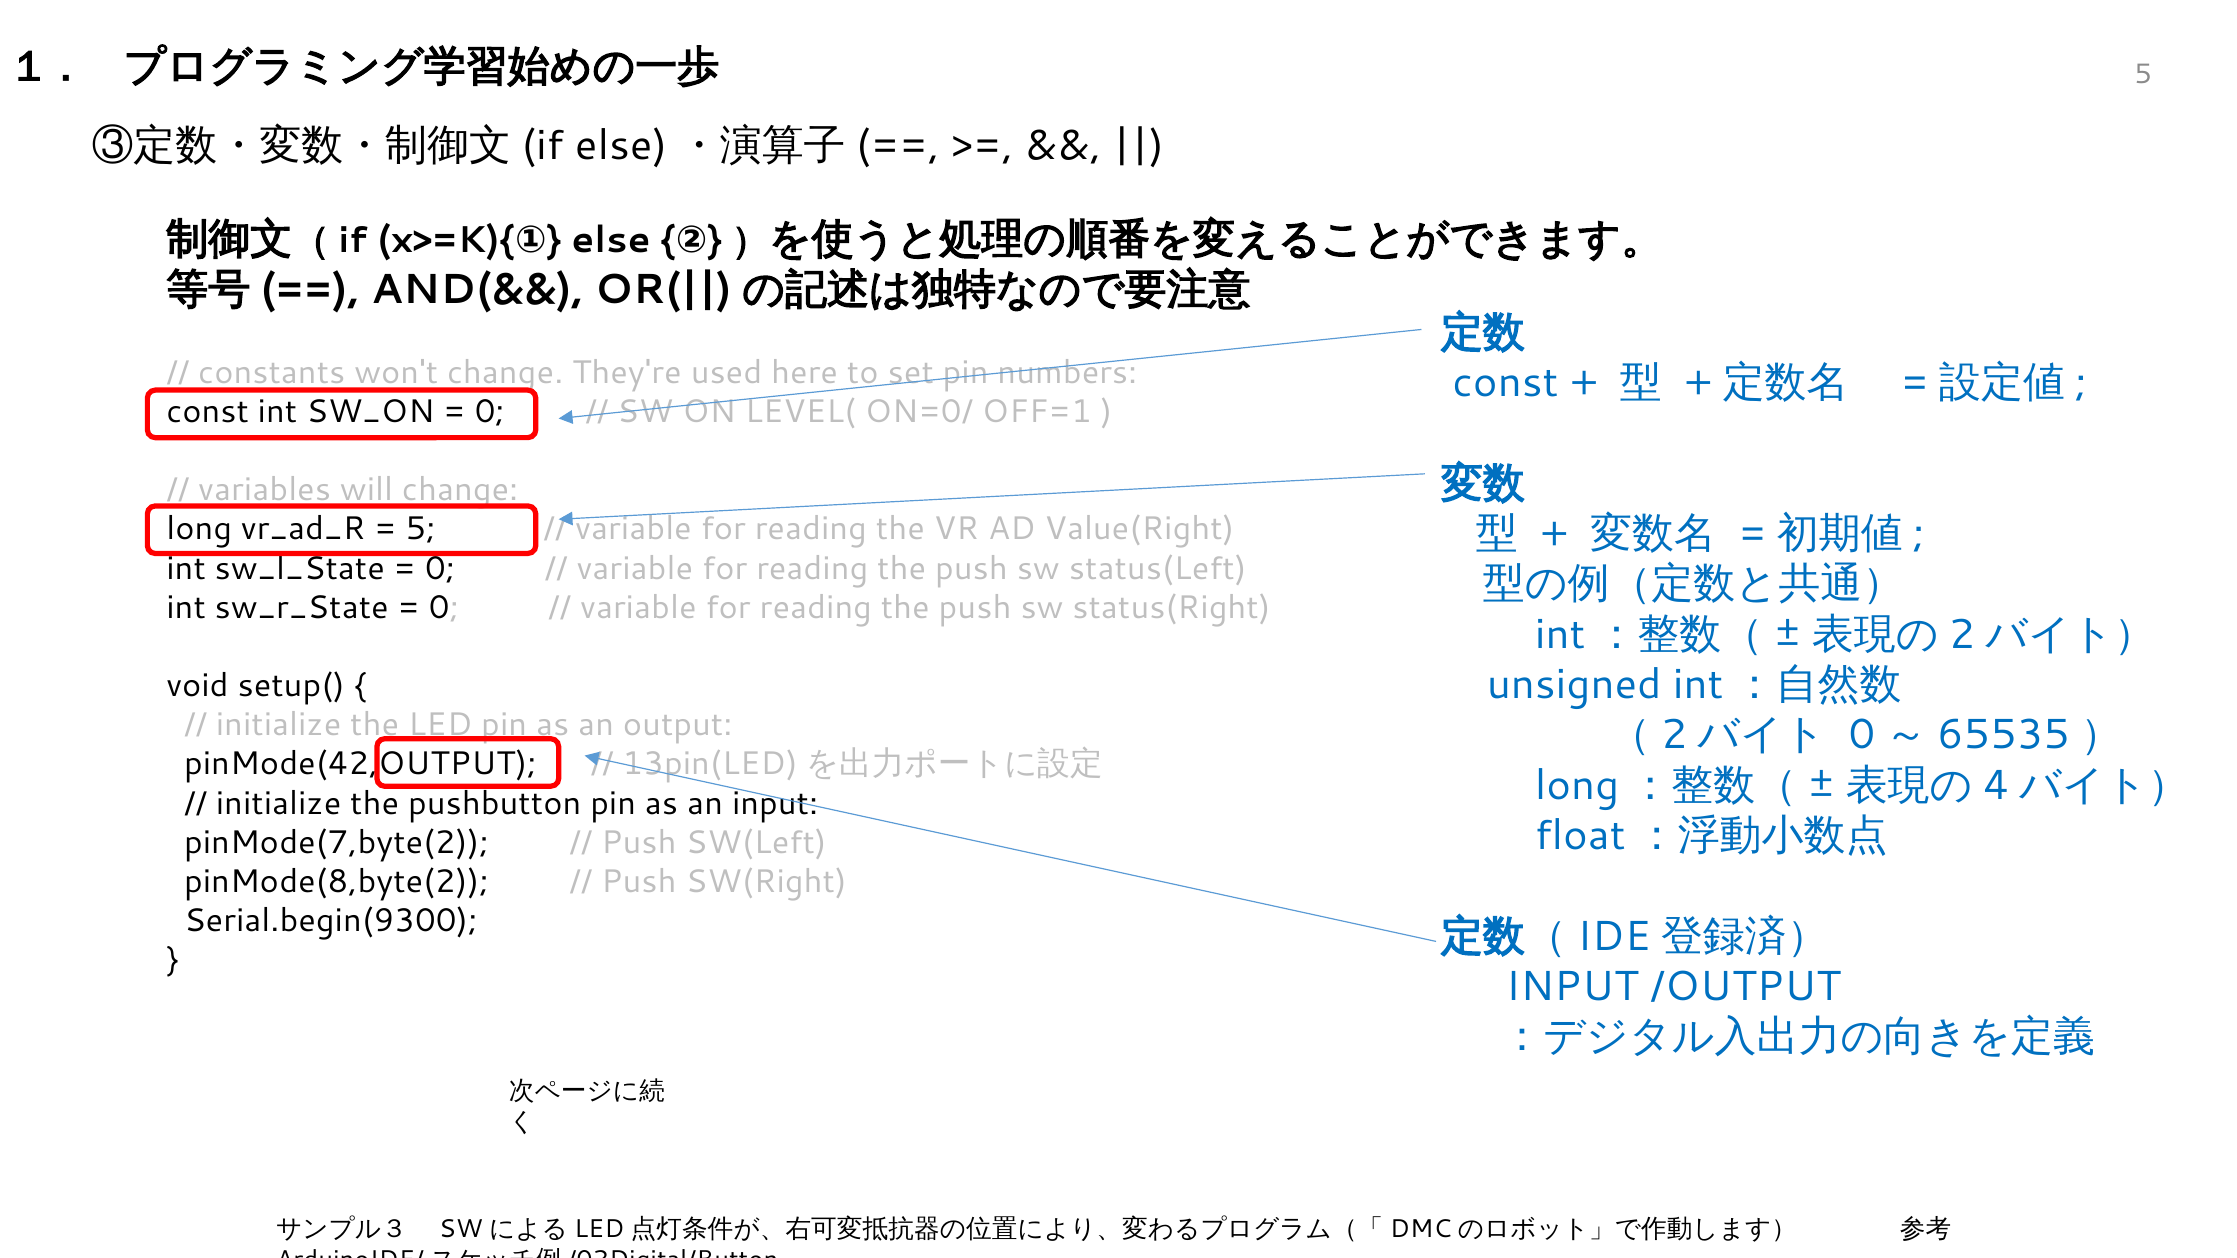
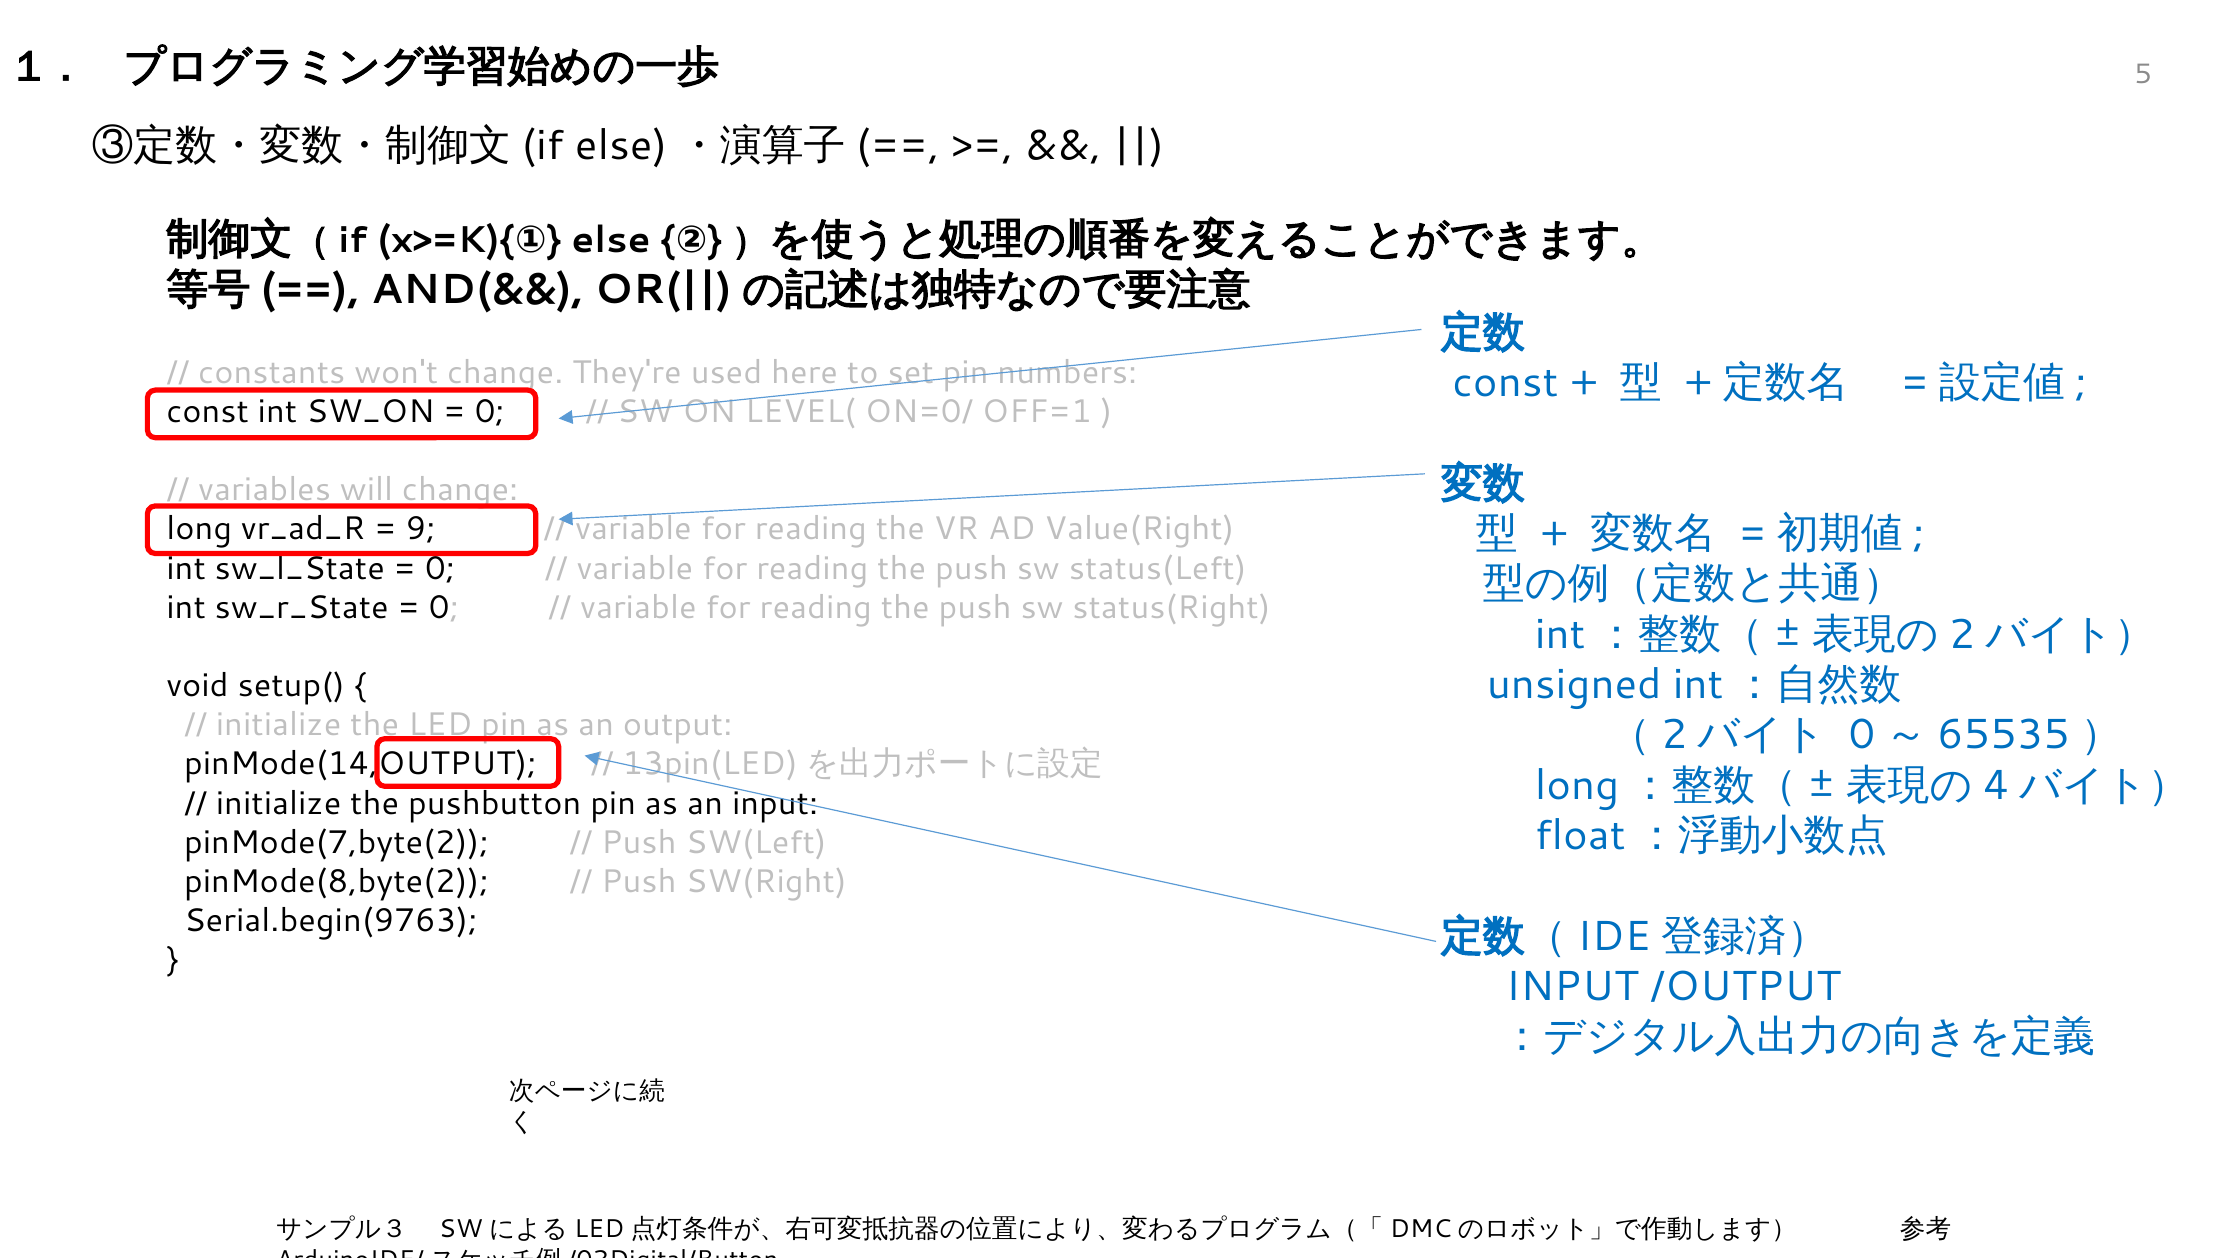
5: 5 -> 9 (421, 529)
pinMode(42,OUTPUT: pinMode(42,OUTPUT -> pinMode(14,OUTPUT (360, 764)
Serial.begin(9300: Serial.begin(9300 -> Serial.begin(9763 (331, 921)
